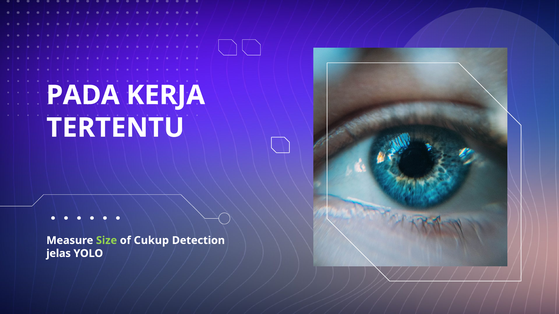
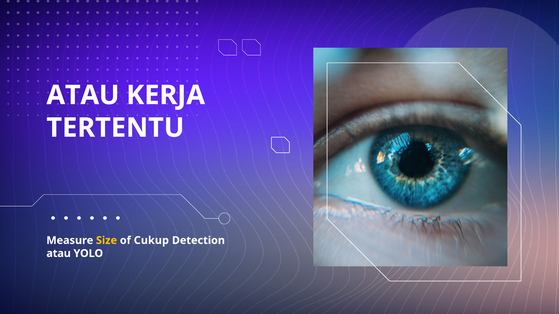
PADA: PADA -> ATAU (83, 95)
Size colour: light green -> yellow (107, 241)
jelas: jelas -> atau (59, 254)
